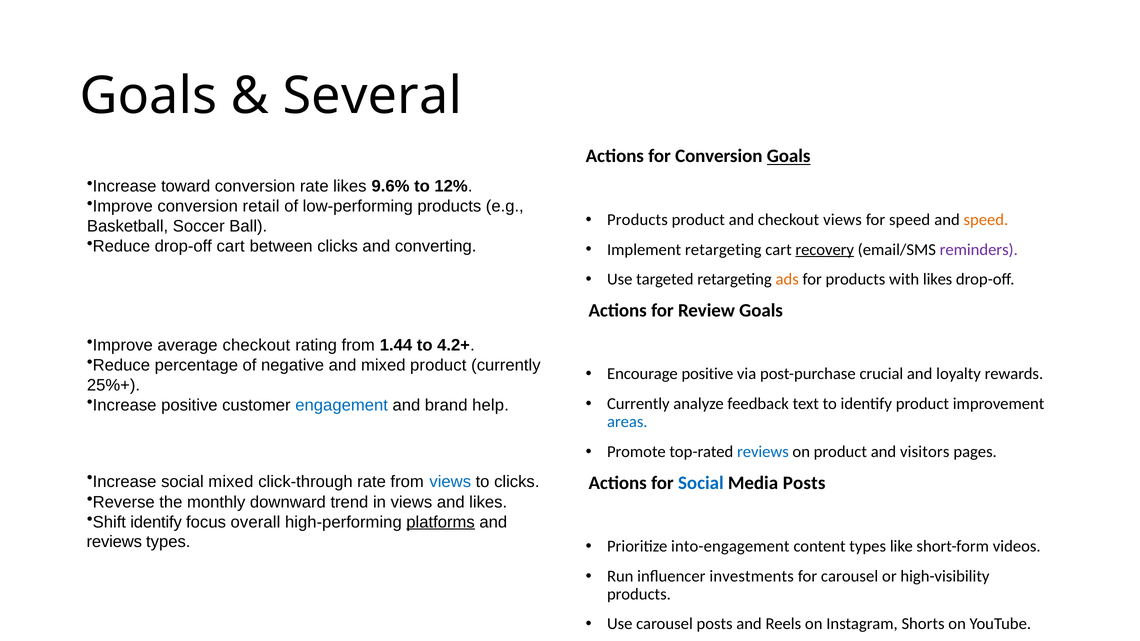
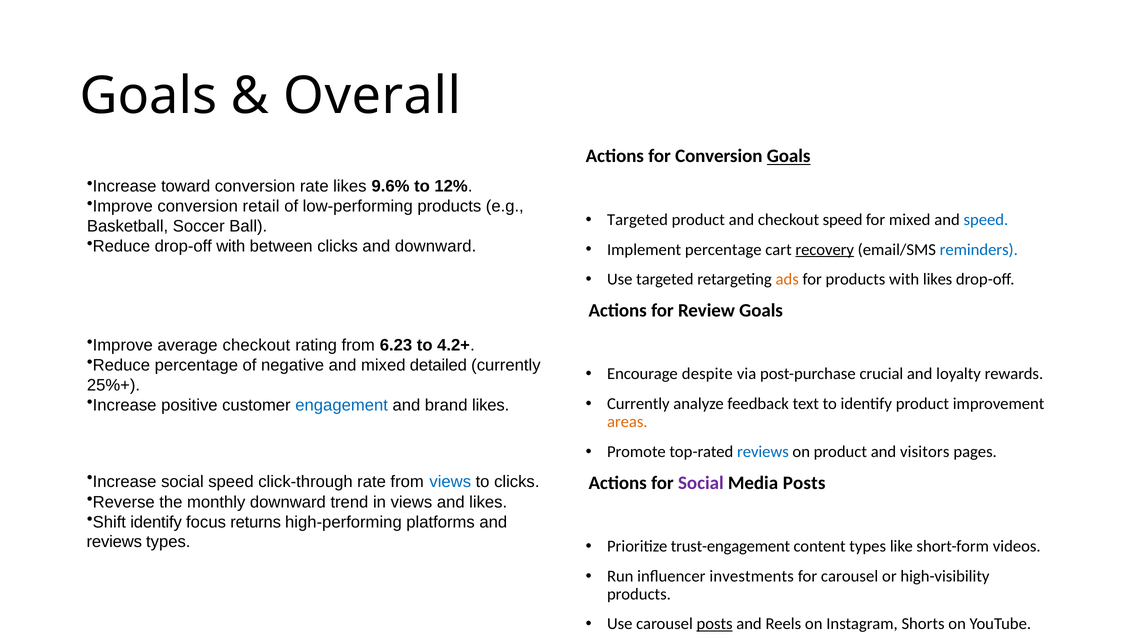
Several: Several -> Overall (372, 96)
Products: Products -> Targeted (637, 220)
checkout views: views -> speed (843, 220)
for speed: speed -> mixed (910, 220)
speed colour: orange -> blue (986, 220)
drop-off cart: cart -> with (231, 246)
and converting: converting -> downward (436, 246)
Implement retargeting: retargeting -> percentage (723, 250)
reminders colour: purple -> blue (979, 250)
1.44: 1.44 -> 6.23 (396, 345)
mixed product: product -> detailed (438, 365)
Encourage positive: positive -> despite (707, 374)
brand help: help -> likes (491, 405)
areas colour: blue -> orange (627, 422)
social mixed: mixed -> speed (231, 482)
Social colour: blue -> purple (701, 483)
overall: overall -> returns (256, 522)
platforms underline: present -> none (441, 522)
into-engagement: into-engagement -> trust-engagement (730, 546)
posts underline: none -> present (715, 624)
